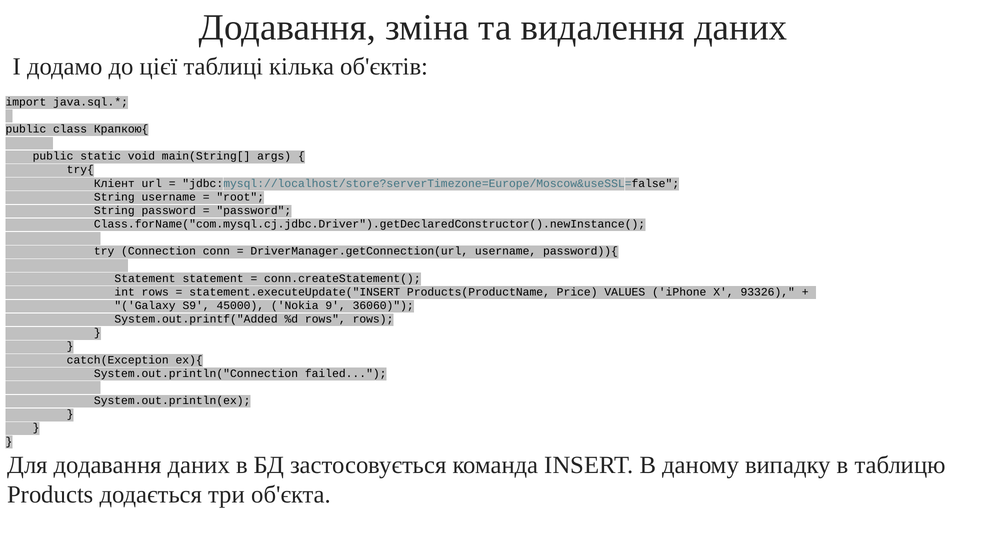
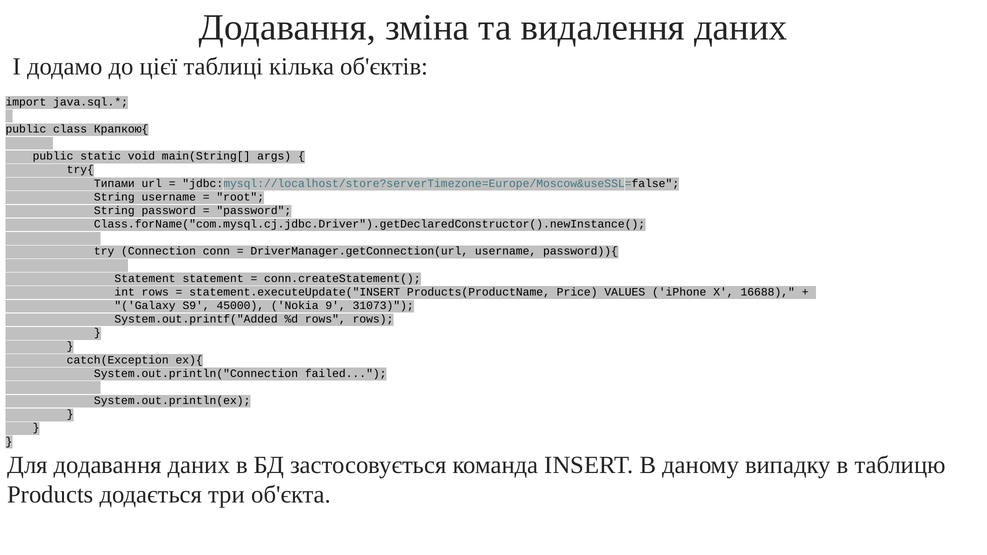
Кліент: Кліент -> Типами (114, 183)
93326: 93326 -> 16688 (768, 292)
36060: 36060 -> 31073 (383, 306)
